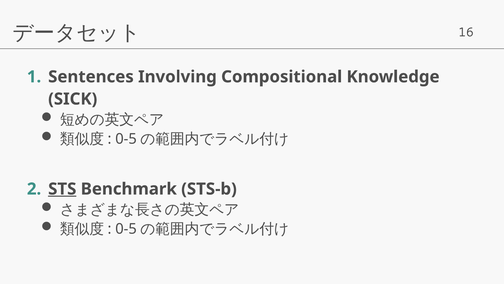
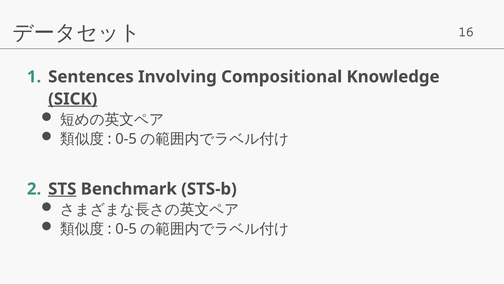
SICK underline: none -> present (73, 99)
